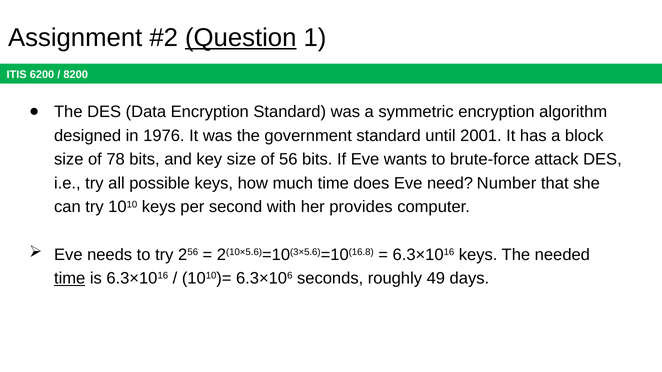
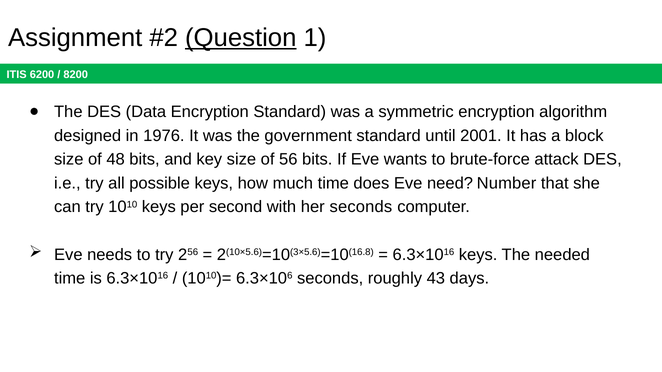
78: 78 -> 48 (116, 160)
her provides: provides -> seconds (361, 207)
time underline: present -> none (70, 279)
49: 49 -> 43 (436, 279)
